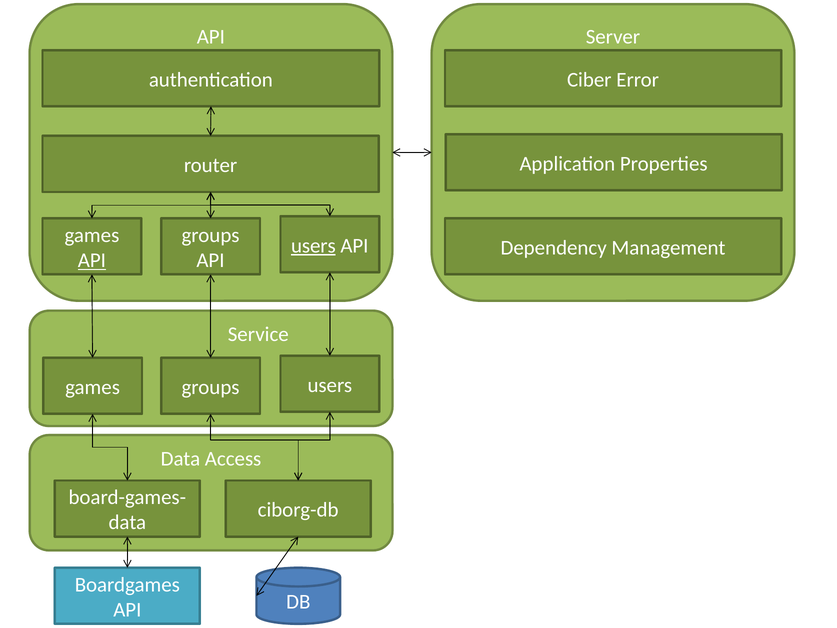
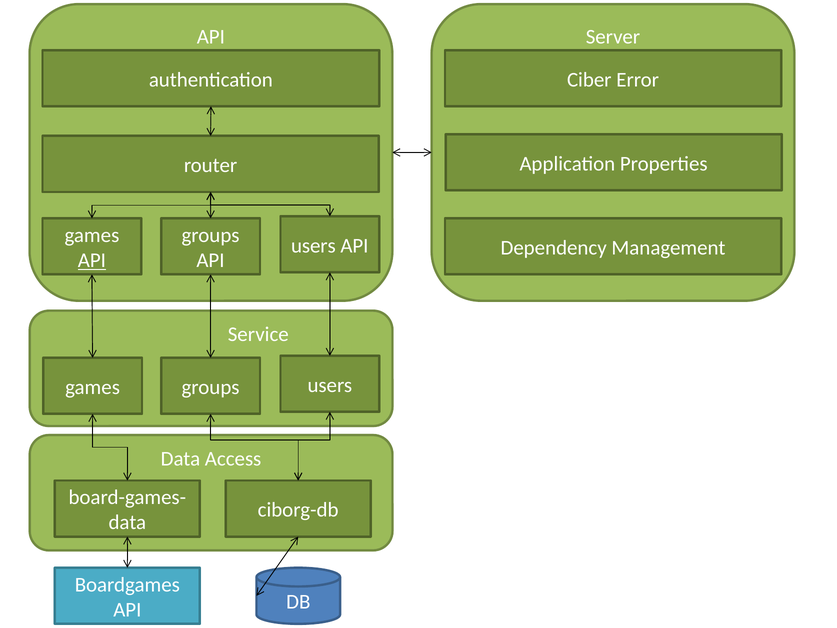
users underline: present -> none (313, 246)
